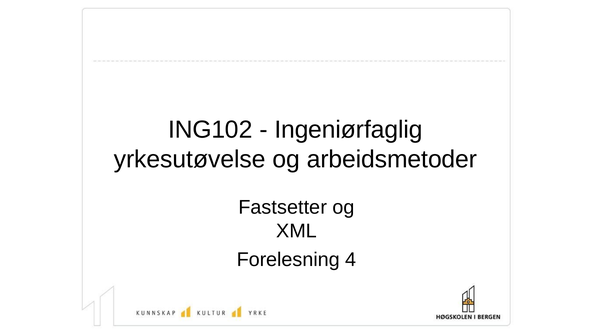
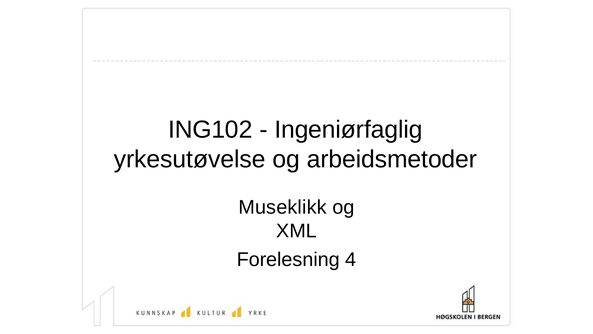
Fastsetter: Fastsetter -> Museklikk (283, 207)
